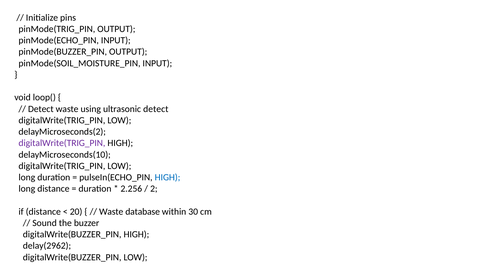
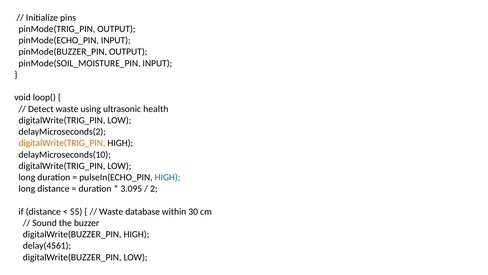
ultrasonic detect: detect -> health (156, 109)
digitalWrite(TRIG_PIN colour: purple -> orange (62, 143)
2.256: 2.256 -> 3.095 (131, 188)
20: 20 -> 55 (76, 211)
delay(2962: delay(2962 -> delay(4561 (47, 245)
